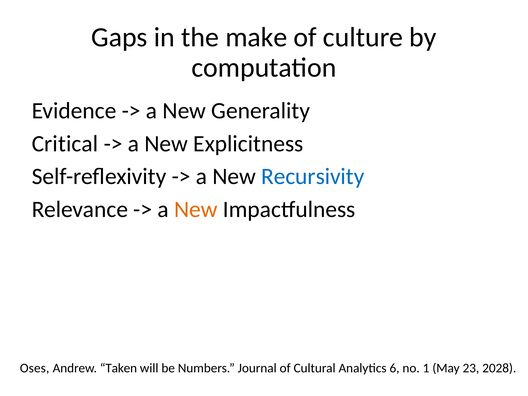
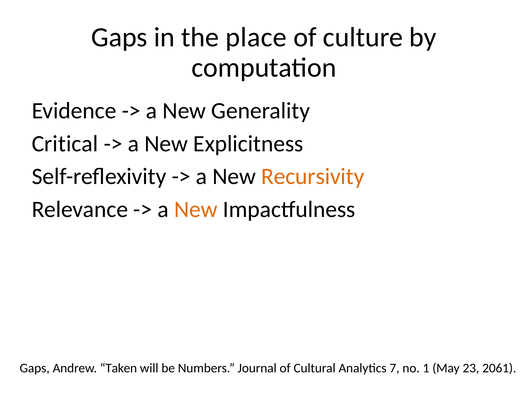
make: make -> place (256, 37)
Recursivity colour: blue -> orange (313, 176)
Oses: Oses -> Gaps (35, 368)
6: 6 -> 7 (395, 368)
2028: 2028 -> 2061 (499, 368)
